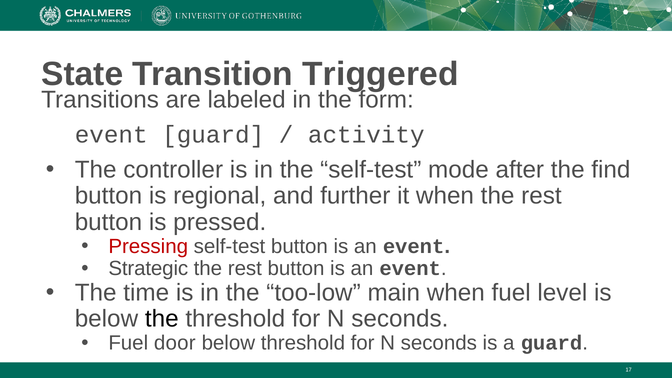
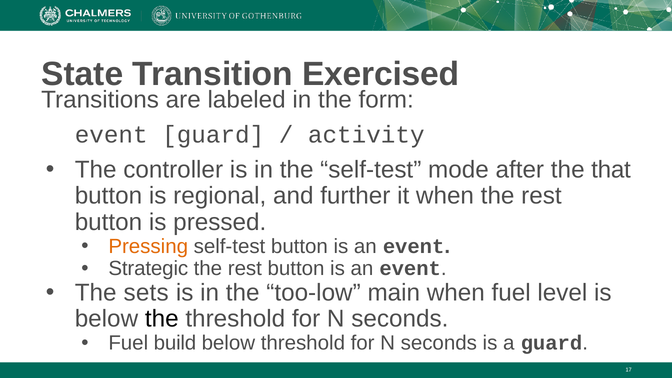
Triggered: Triggered -> Exercised (381, 74)
find: find -> that (611, 170)
Pressing colour: red -> orange (148, 246)
time: time -> sets (146, 293)
door: door -> build (175, 343)
